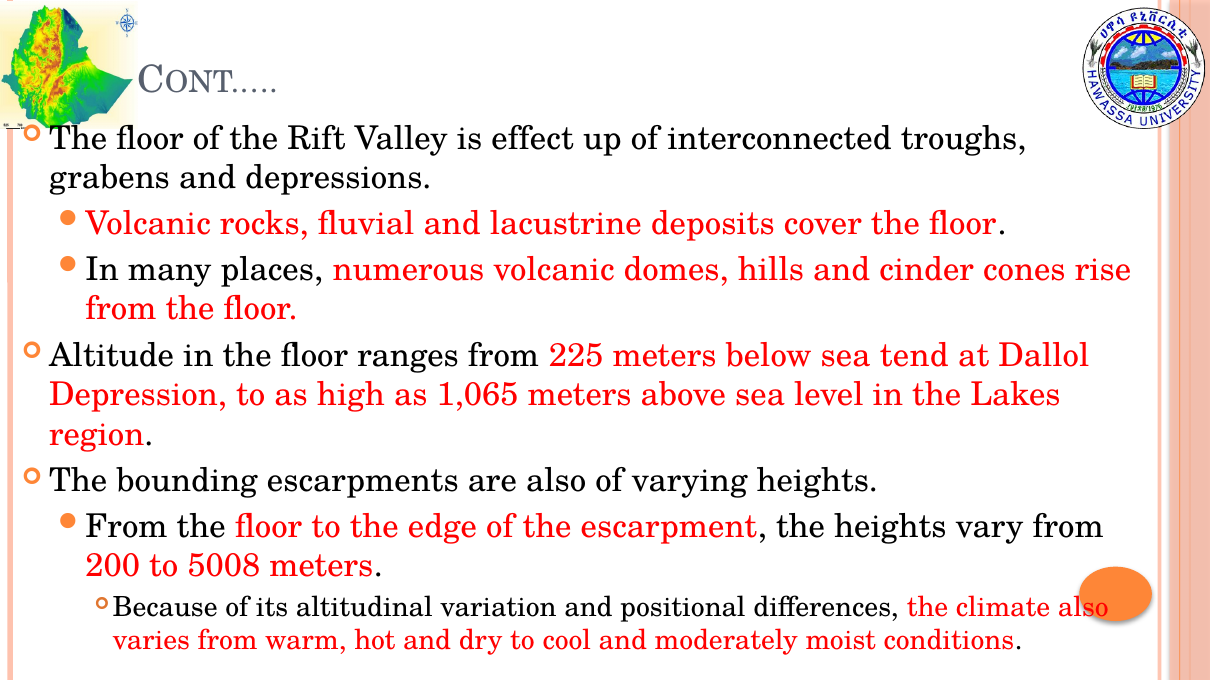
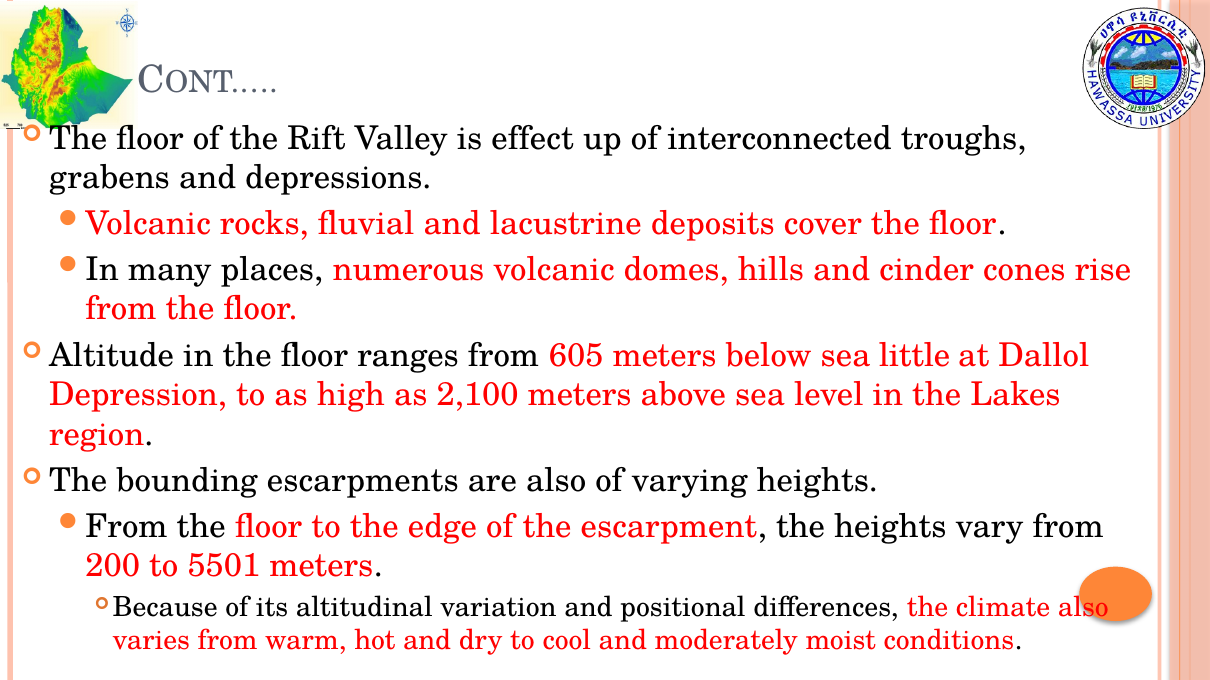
225: 225 -> 605 (576, 356)
tend: tend -> little (915, 356)
1,065: 1,065 -> 2,100 (478, 395)
5008: 5008 -> 5501 (224, 567)
